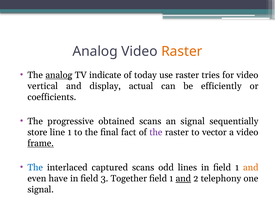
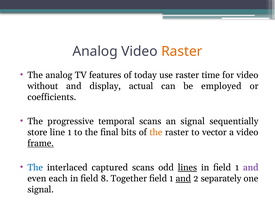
analog underline: present -> none (59, 75)
indicate: indicate -> features (105, 75)
tries: tries -> time (211, 75)
vertical: vertical -> without (43, 86)
efficiently: efficiently -> employed (221, 86)
obtained: obtained -> temporal (117, 121)
fact: fact -> bits (129, 132)
the colour: purple -> orange (156, 132)
lines underline: none -> present (187, 168)
and colour: orange -> purple (251, 168)
have: have -> each (58, 179)
3: 3 -> 8 (104, 179)
telephony: telephony -> separately (221, 179)
